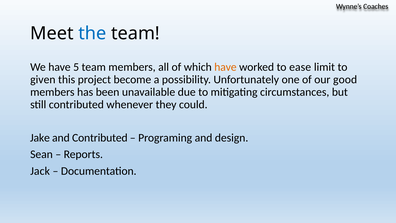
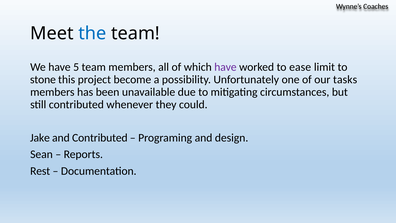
have colour: orange -> purple (225, 67)
given: given -> stone (43, 79)
good: good -> tasks (345, 79)
Jack: Jack -> Rest (40, 171)
